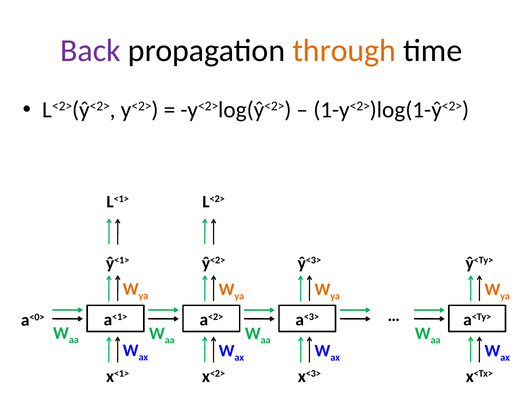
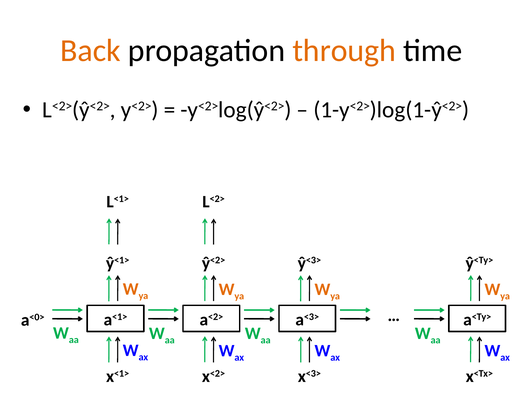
Back colour: purple -> orange (90, 51)
